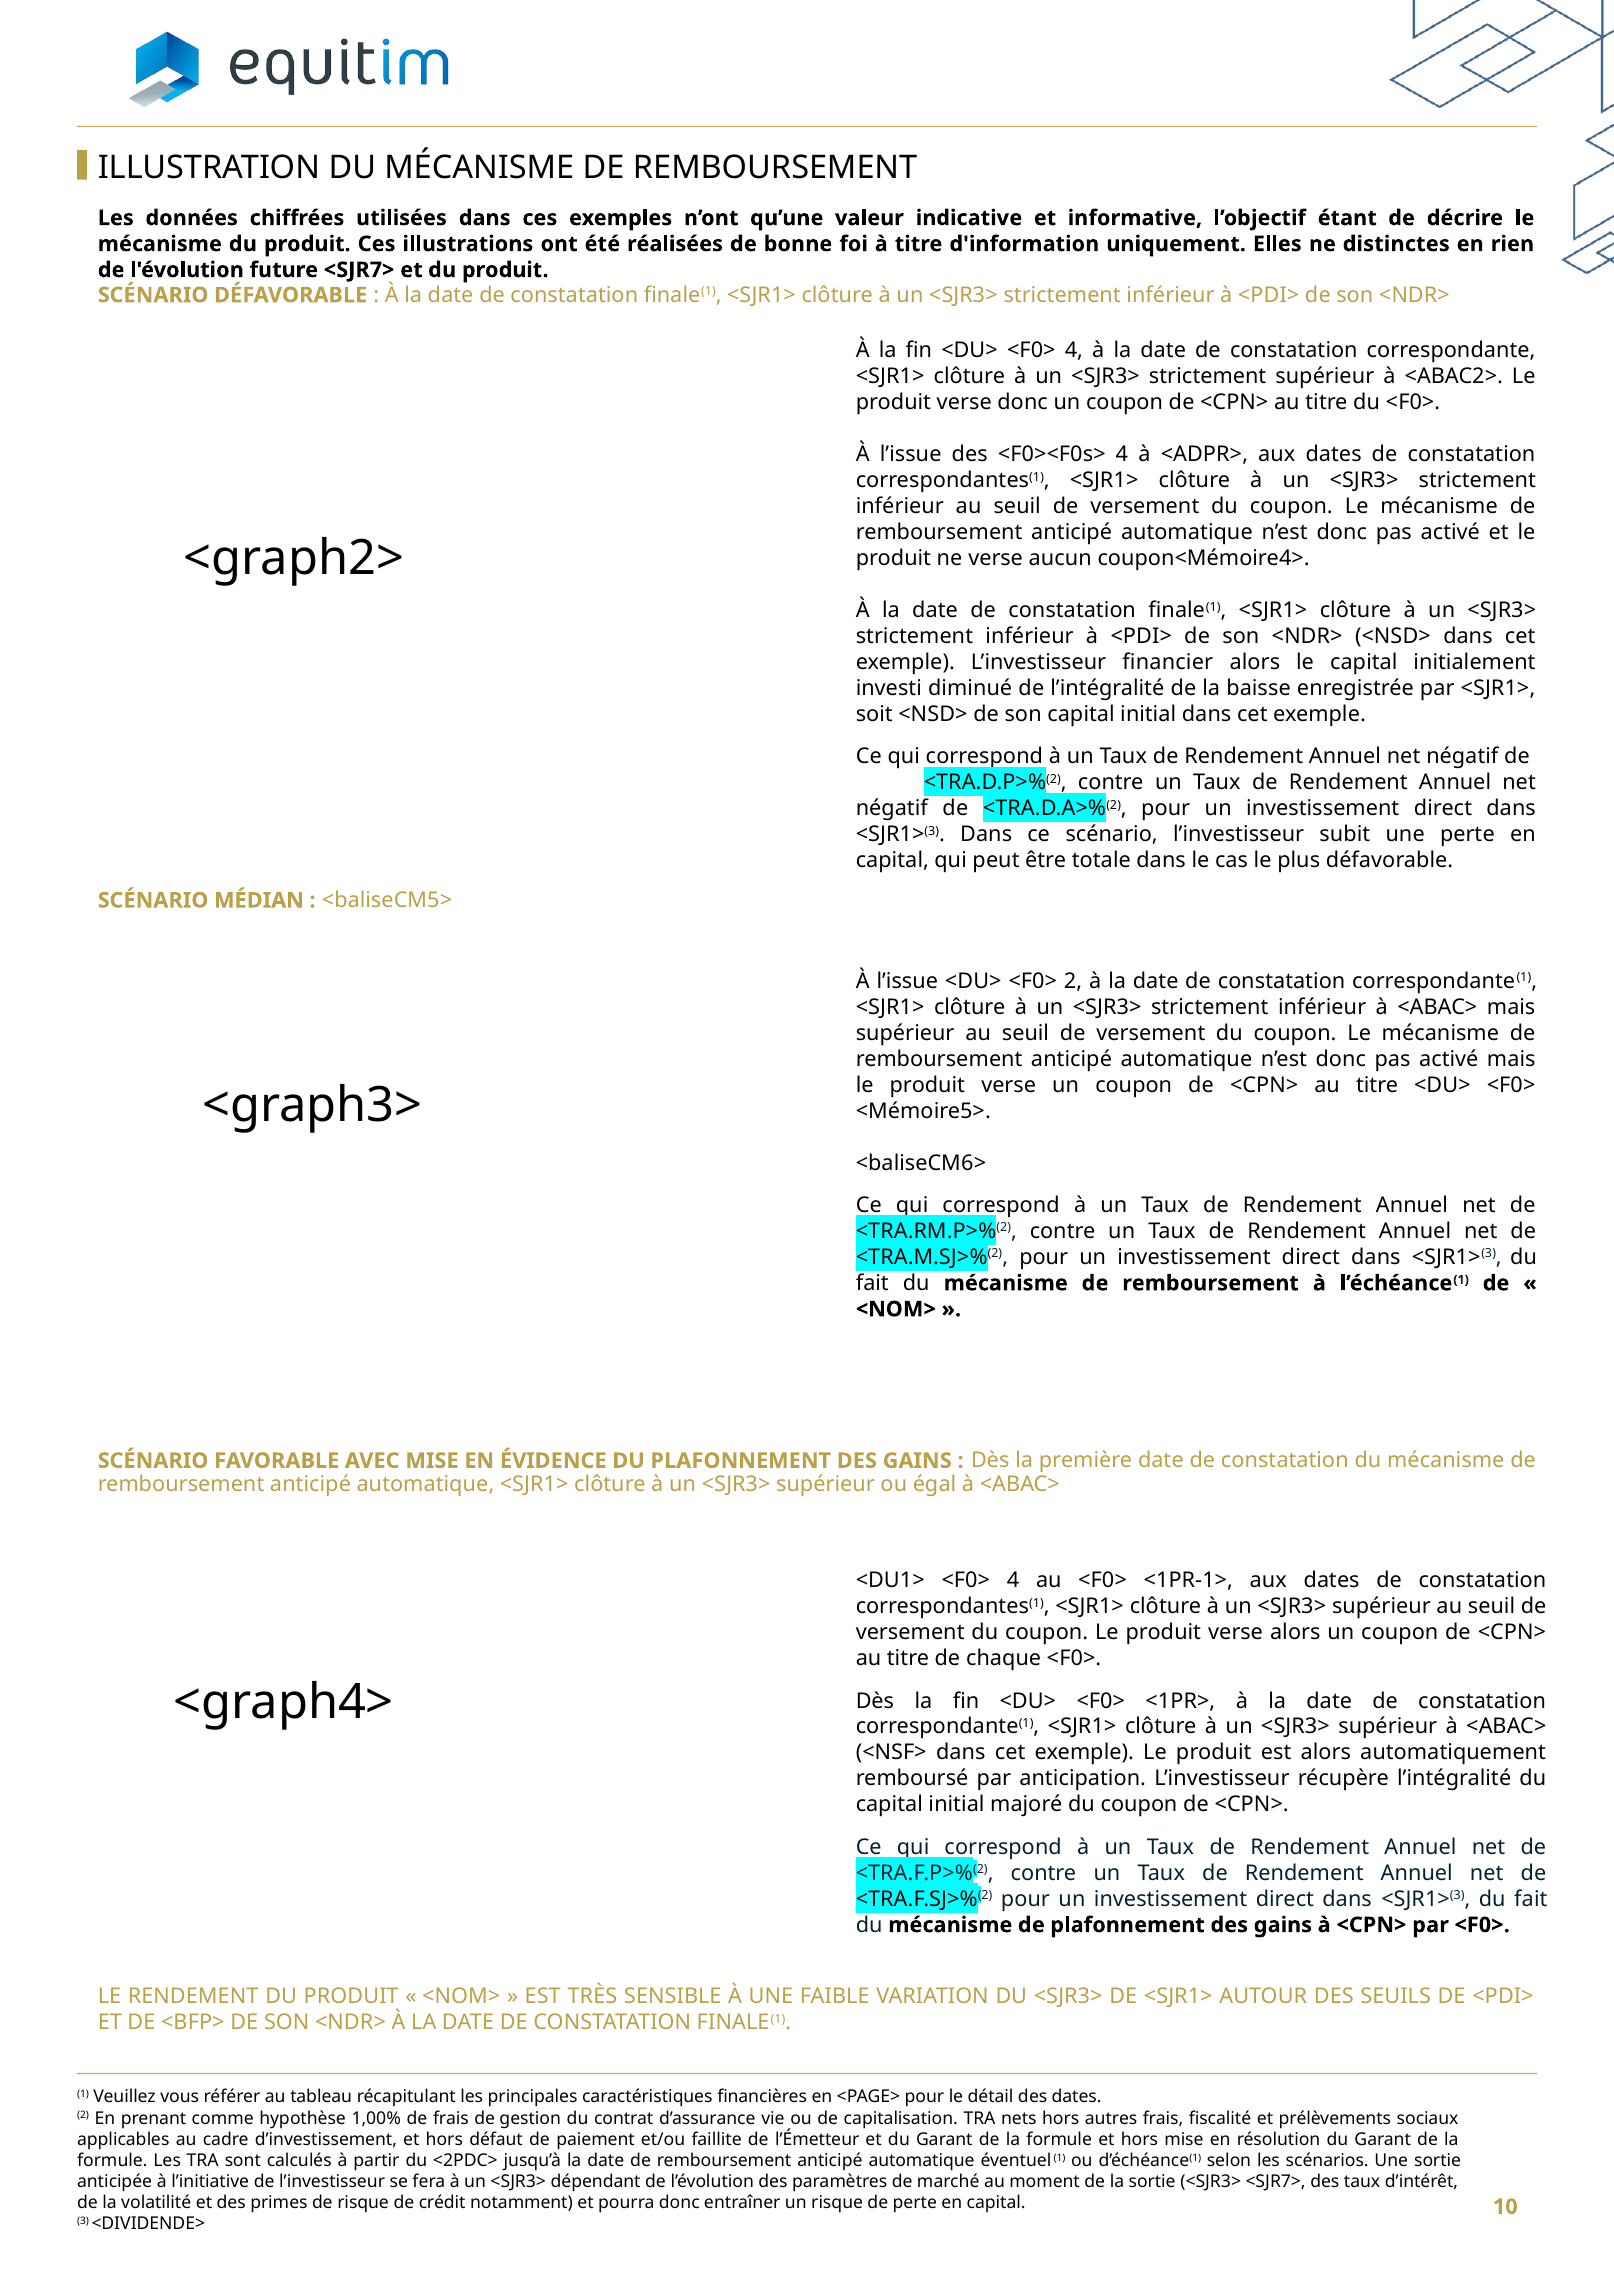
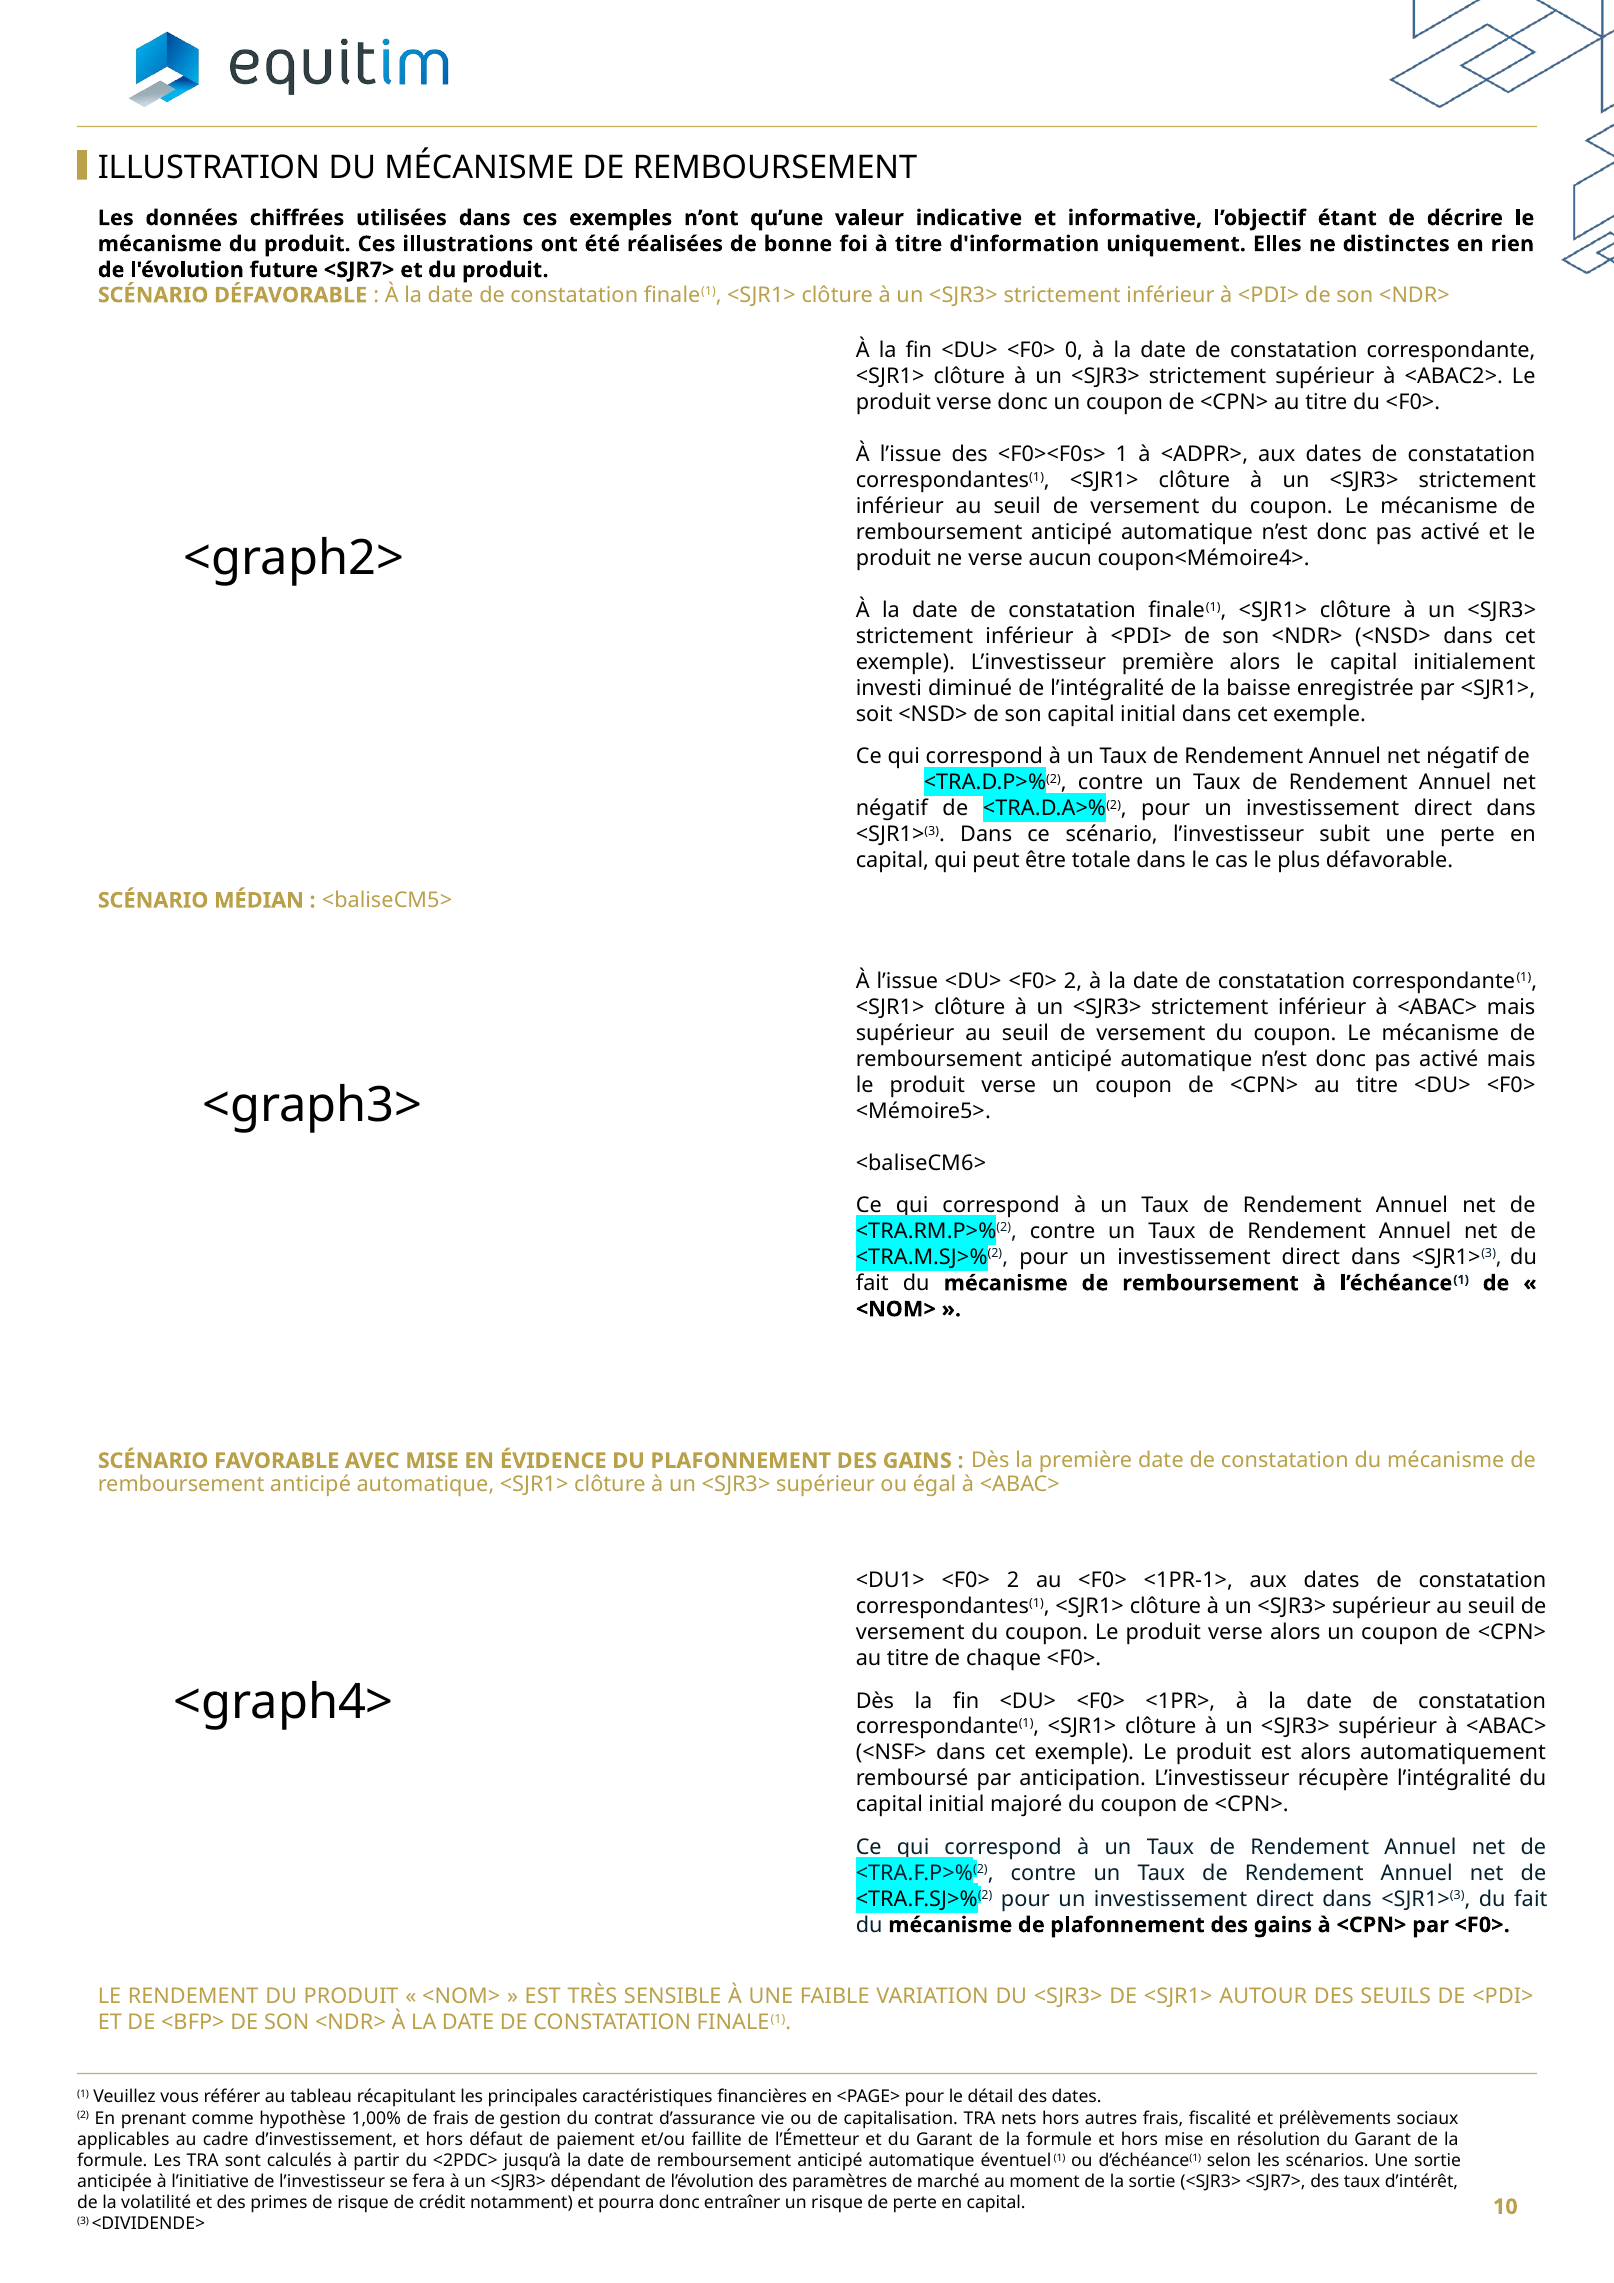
<DU> <F0> 4: 4 -> 0 (1074, 351)
<F0><F0s> 4: 4 -> 1 (1122, 455)
L’investisseur financier: financier -> première (1168, 662)
<DU1> <F0> 4: 4 -> 2 (1013, 1580)
